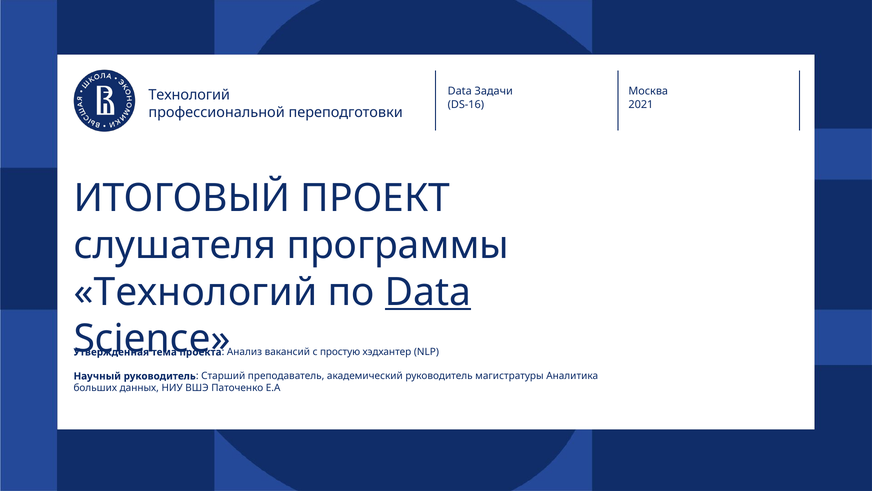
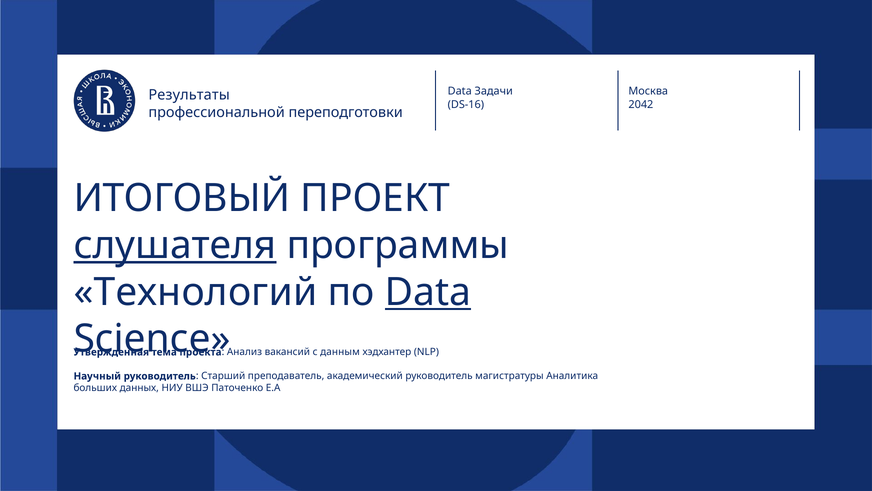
Технологий: Технологий -> Результаты (189, 95)
2021: 2021 -> 2042 (641, 104)
слушателя underline: none -> present (175, 245)
простую: простую -> данным (340, 352)
